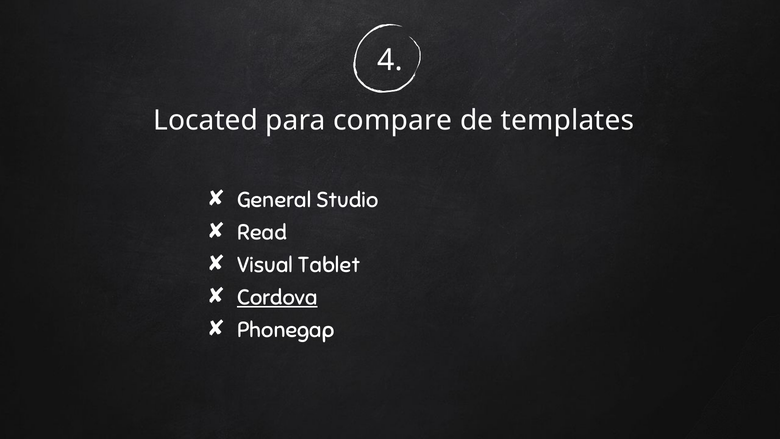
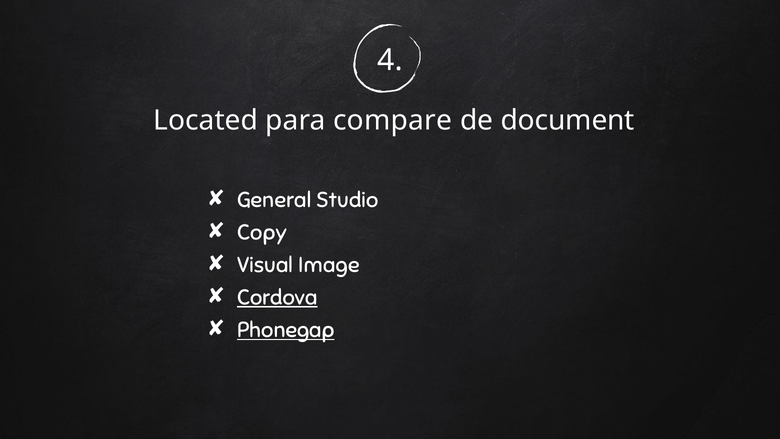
templates: templates -> document (568, 120)
Read: Read -> Copy (262, 232)
Tablet: Tablet -> Image (329, 265)
Phonegap underline: none -> present (286, 330)
